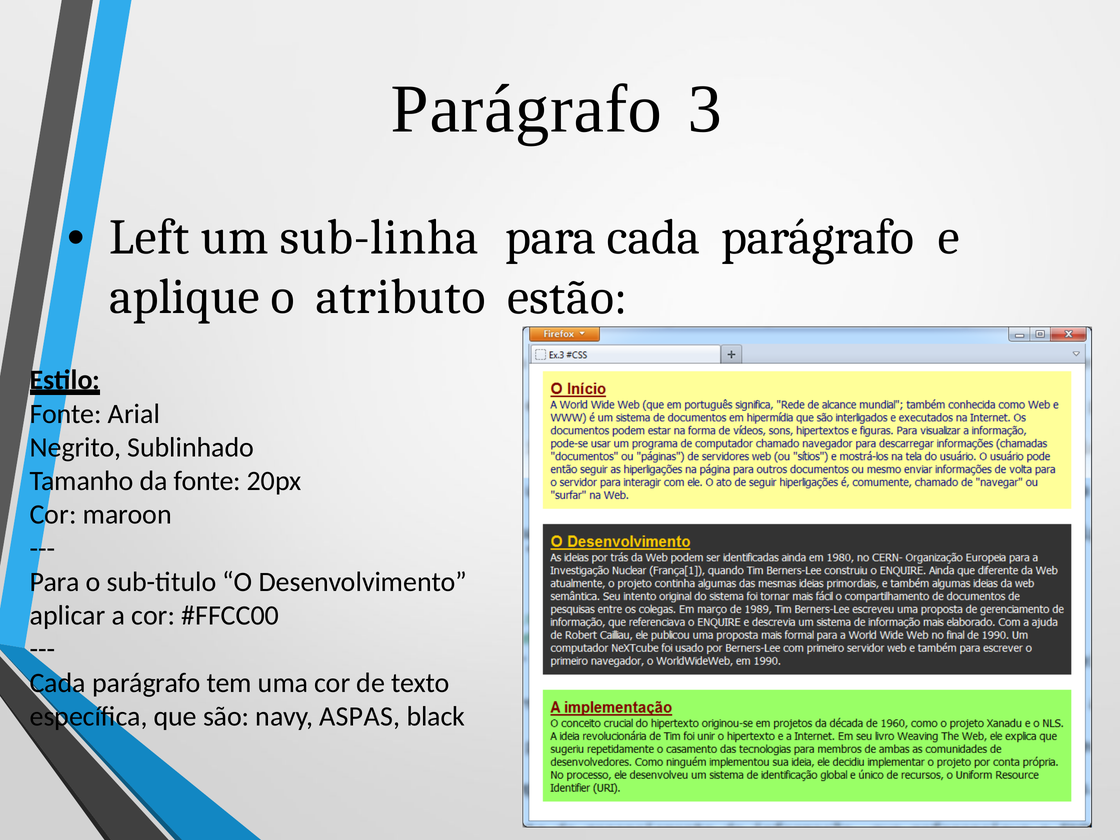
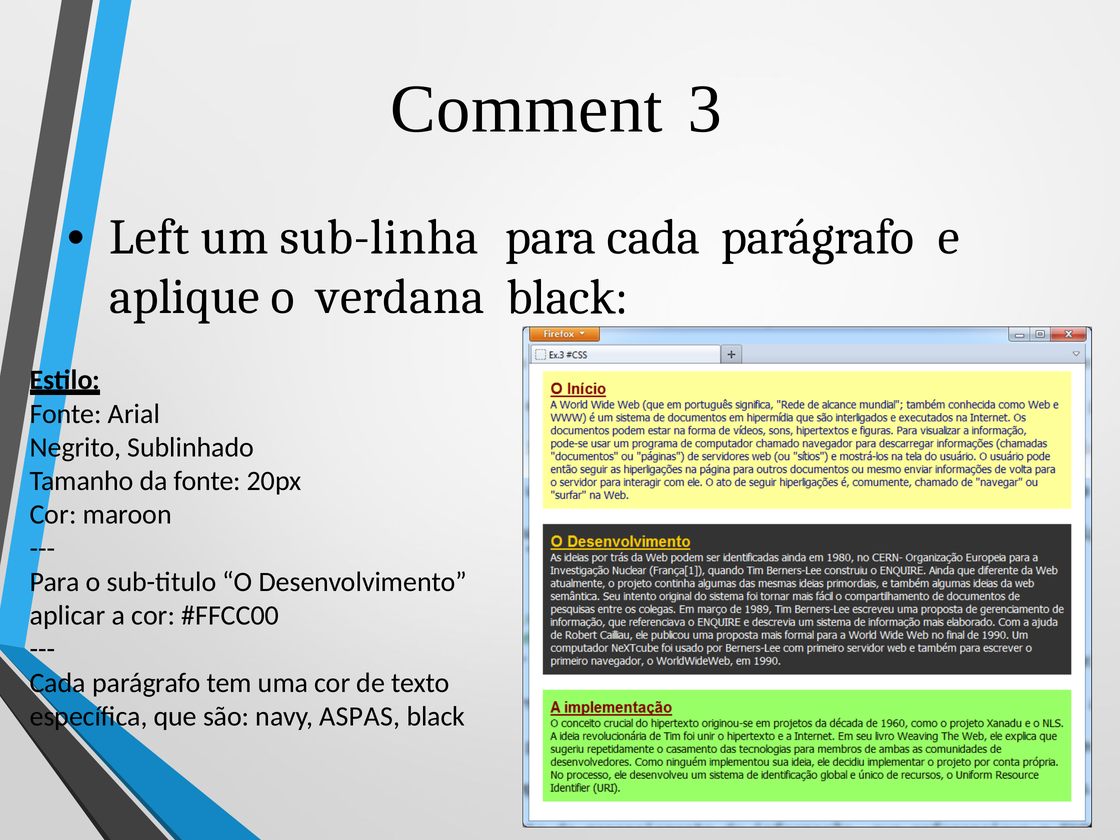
Parágrafo: Parágrafo -> Comment (527, 109)
atributo: atributo -> verdana (401, 297)
estão: estão -> black (568, 297)
